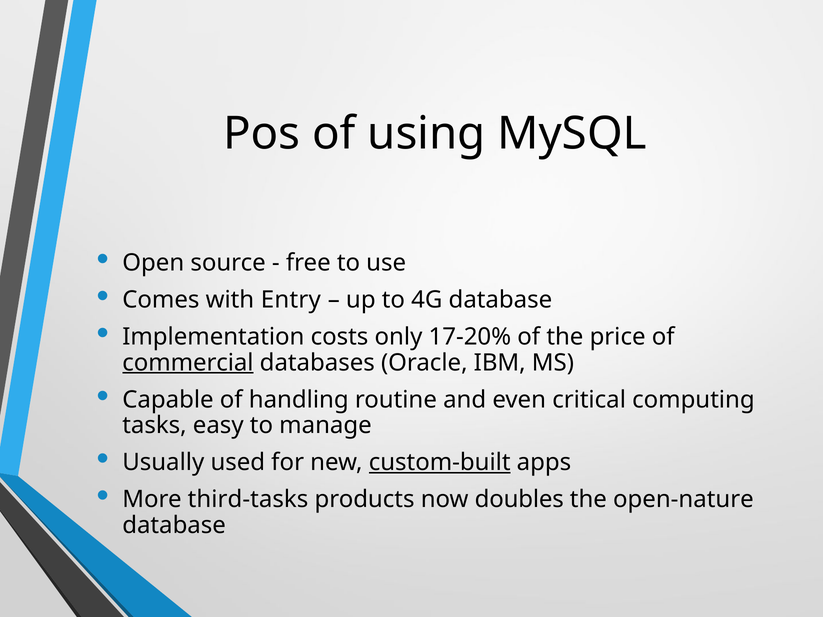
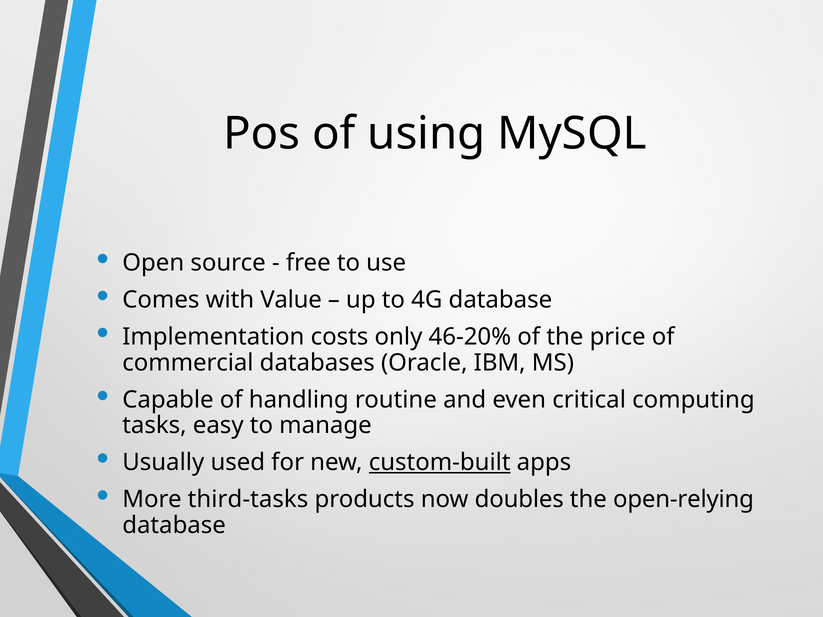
Entry: Entry -> Value (291, 300)
17-20%: 17-20% -> 46-20% (470, 337)
commercial underline: present -> none (188, 363)
open-nature: open-nature -> open-relying (684, 500)
